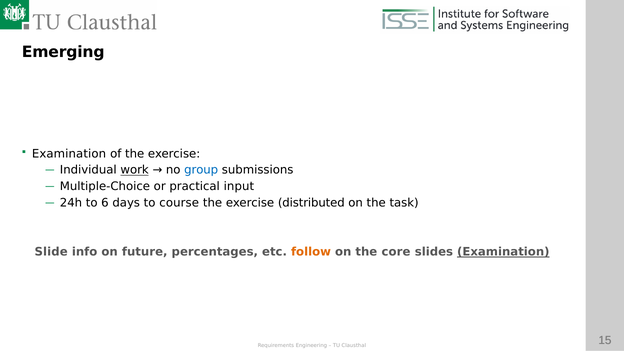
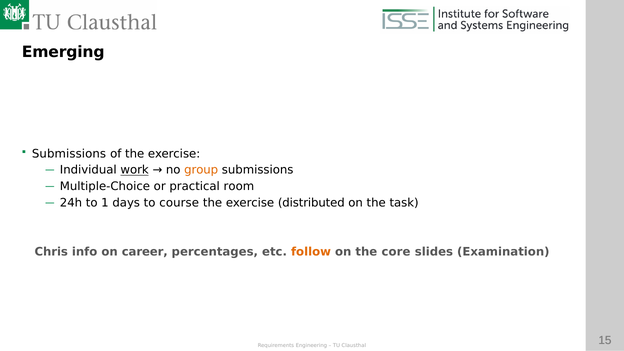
Examination: Examination -> Submissions (69, 154)
group colour: blue -> orange (201, 170)
input: input -> room (239, 186)
6: 6 -> 1 (105, 203)
Slide: Slide -> Chris (51, 252)
future: future -> career (145, 252)
Examination underline: present -> none (503, 252)
